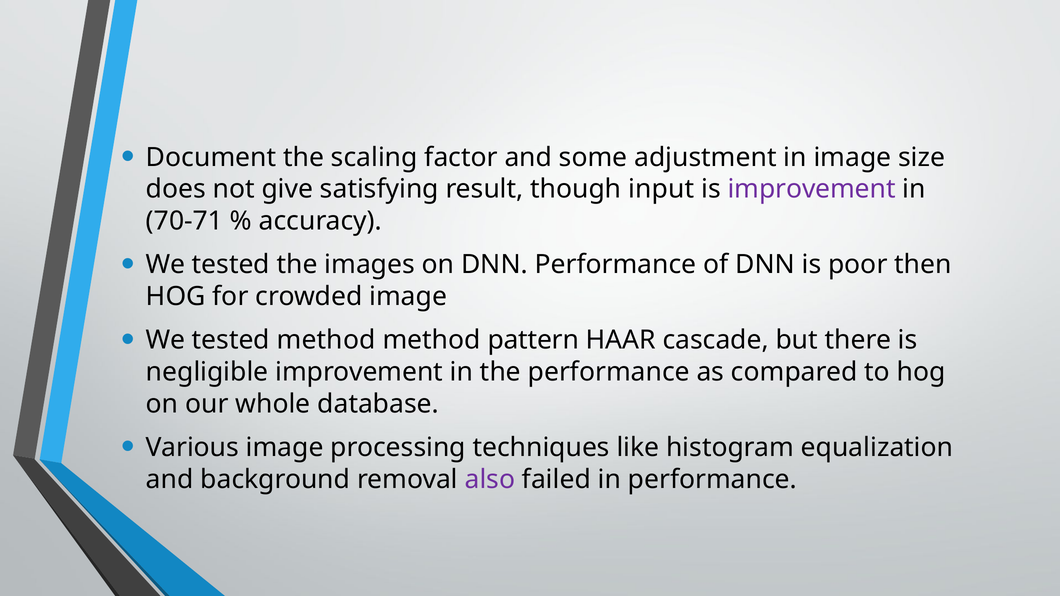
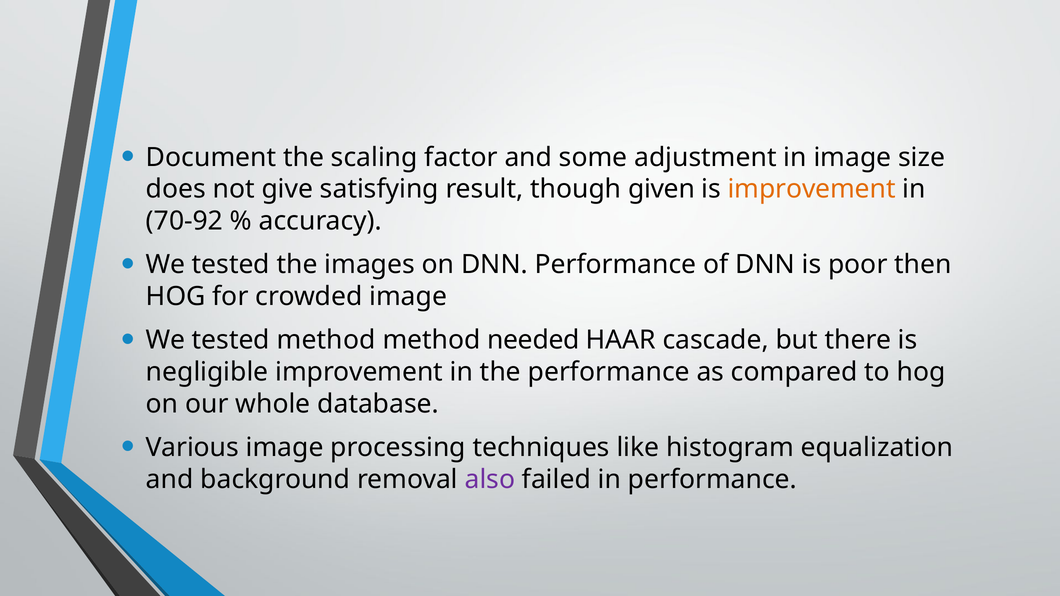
input: input -> given (661, 189)
improvement colour: purple -> orange (812, 189)
70-71: 70-71 -> 70-92 (184, 221)
pattern: pattern -> needed (533, 340)
